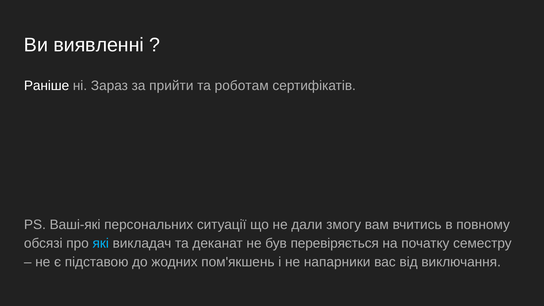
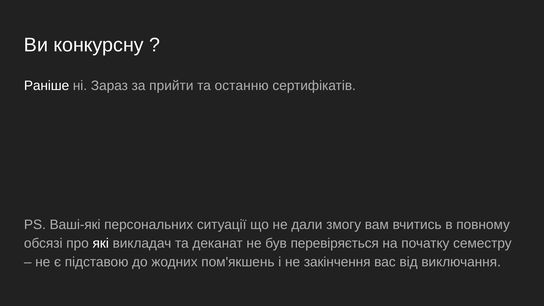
виявленні: виявленні -> конкурсну (99, 45)
роботам: роботам -> останню (242, 86)
які colour: light blue -> white (101, 243)
напарники: напарники -> закінчення (337, 262)
